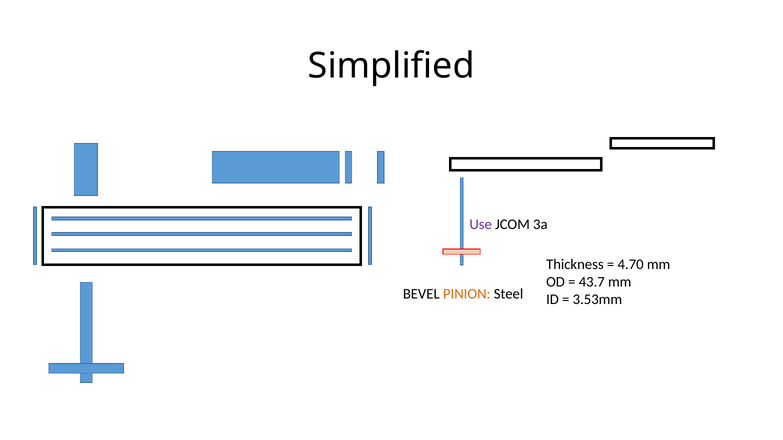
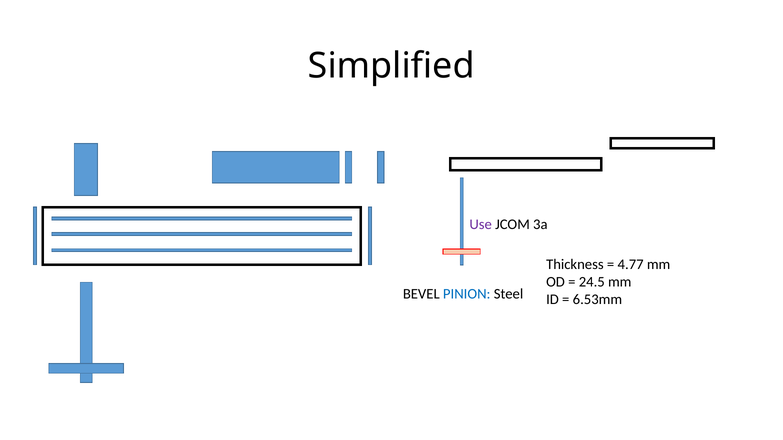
4.70: 4.70 -> 4.77 (631, 265)
43.7: 43.7 -> 24.5 (592, 282)
PINION colour: orange -> blue (467, 294)
3.53mm: 3.53mm -> 6.53mm (597, 300)
